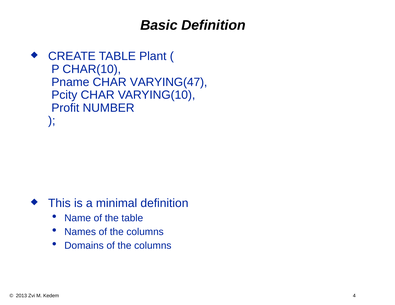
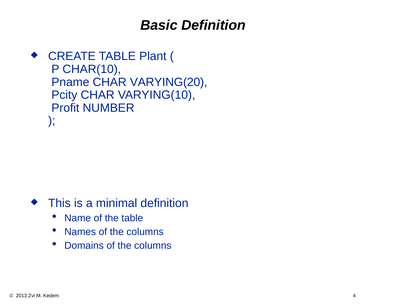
VARYING(47: VARYING(47 -> VARYING(20 (169, 82)
